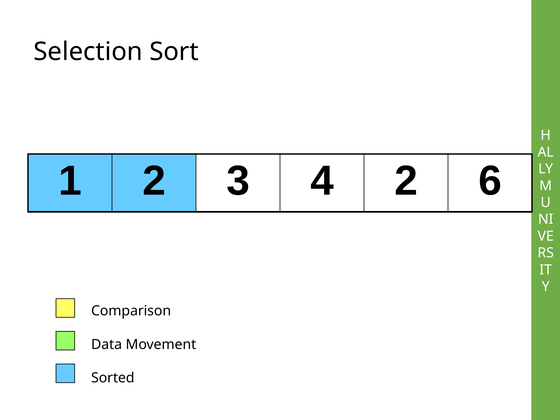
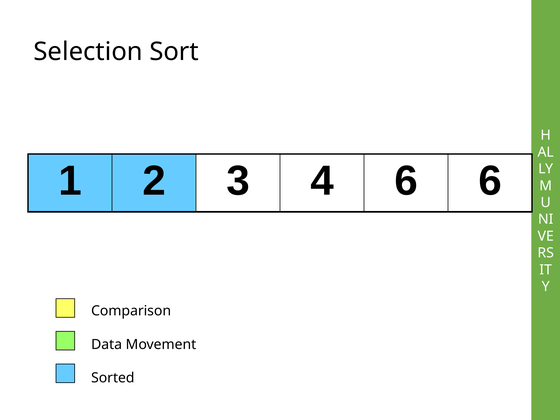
4 2: 2 -> 6 (406, 181)
